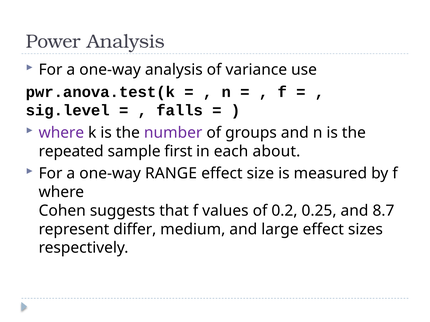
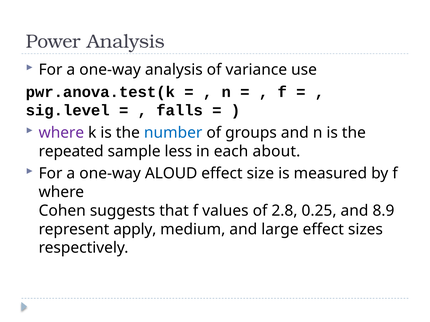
number colour: purple -> blue (173, 133)
first: first -> less (178, 152)
RANGE: RANGE -> ALOUD (171, 174)
0.2: 0.2 -> 2.8 (284, 211)
8.7: 8.7 -> 8.9 (383, 211)
differ: differ -> apply (135, 230)
